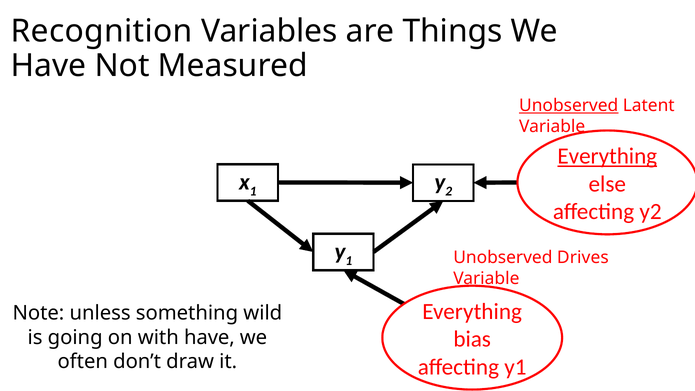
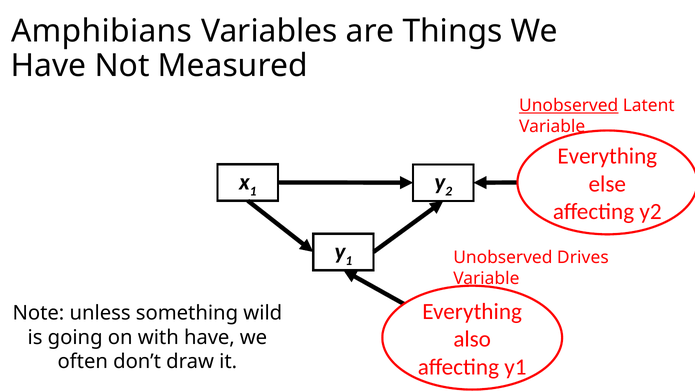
Recognition: Recognition -> Amphibians (102, 31)
Everything underline: present -> none (607, 156)
bias: bias -> also (472, 339)
